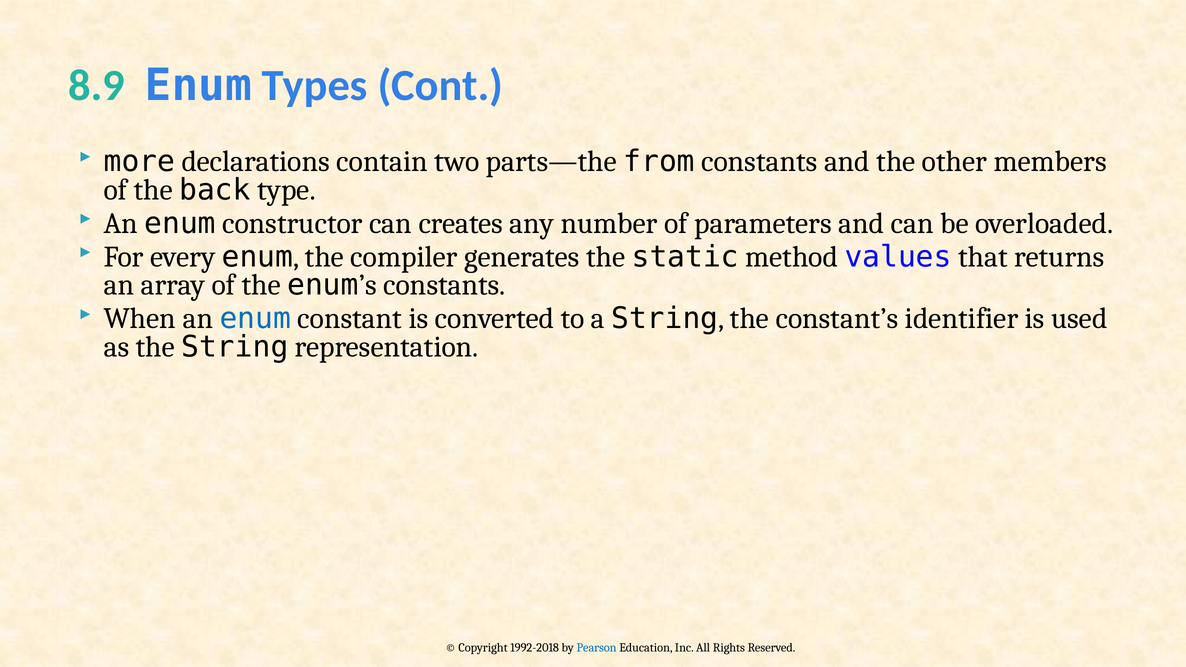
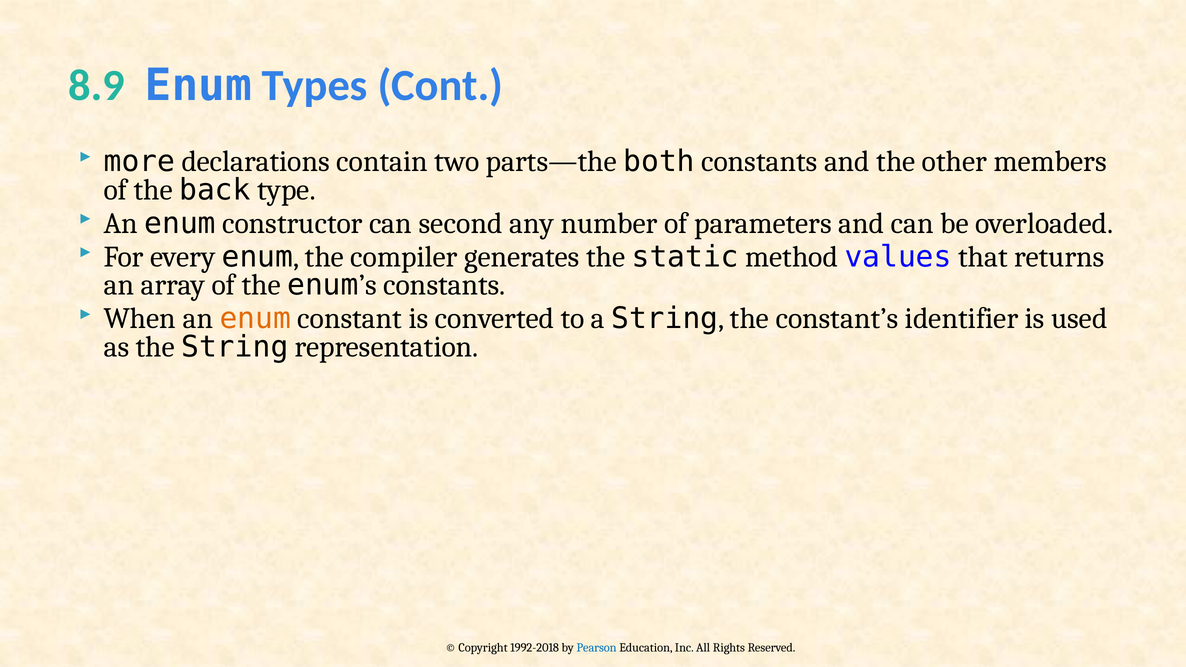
from: from -> both (659, 161)
creates: creates -> second (461, 223)
enum colour: blue -> orange (255, 319)
